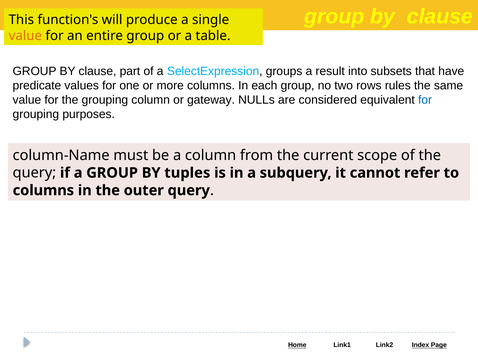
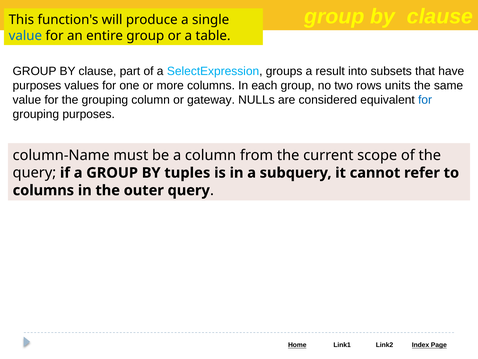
value colour: orange -> blue (25, 36)
predicate: predicate -> purposes (37, 85)
rules: rules -> units (398, 85)
